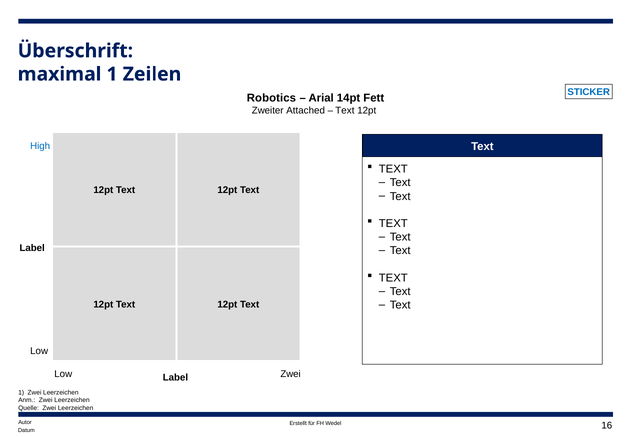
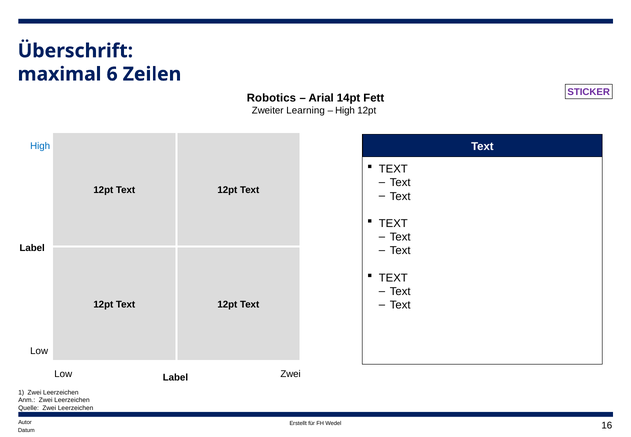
maximal 1: 1 -> 6 (112, 74)
STICKER colour: blue -> purple (589, 92)
Attached: Attached -> Learning (306, 111)
Text: Text -> High (345, 111)
